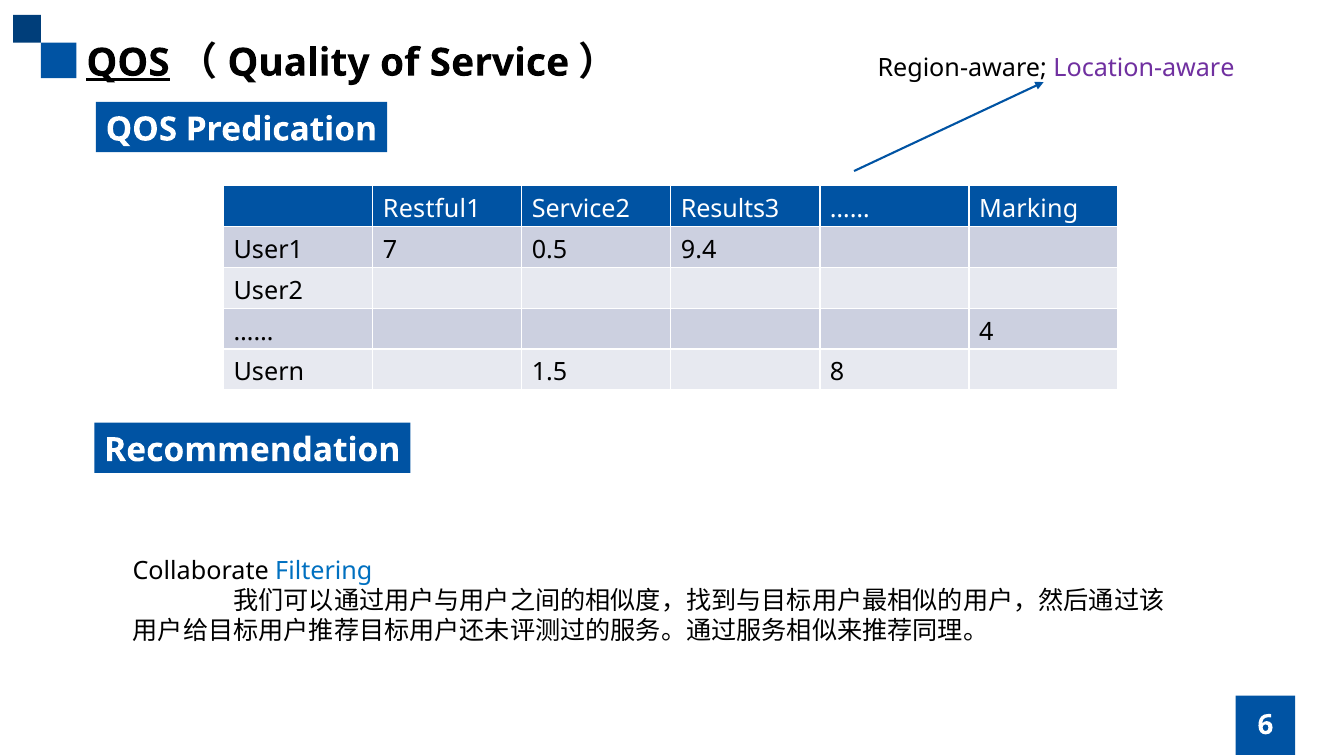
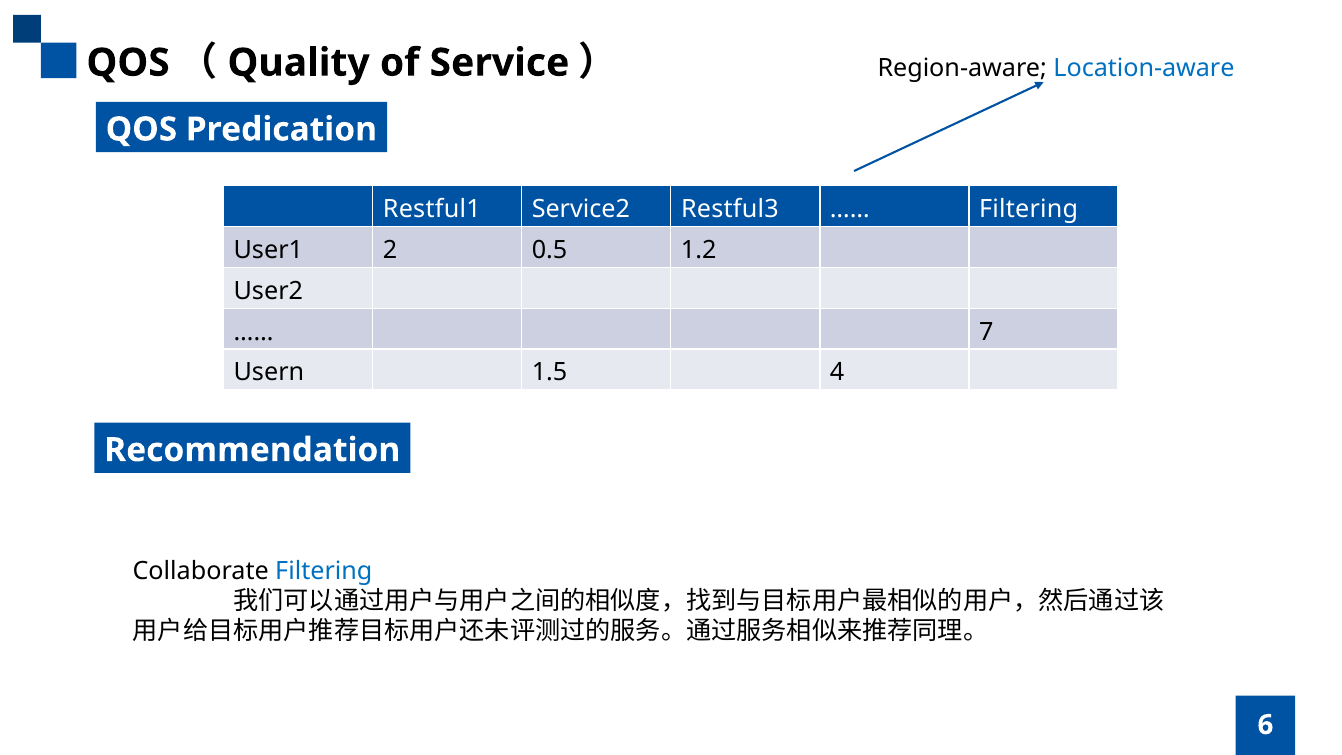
QOS underline: present -> none (128, 63)
Location-aware colour: purple -> blue (1144, 68)
Results3: Results3 -> Restful3 (730, 209)
Marking: Marking -> Filtering (1029, 209)
7: 7 -> 2 (390, 250)
9.4: 9.4 -> 1.2 (699, 250)
4: 4 -> 7 (986, 332)
8: 8 -> 4 (837, 372)
